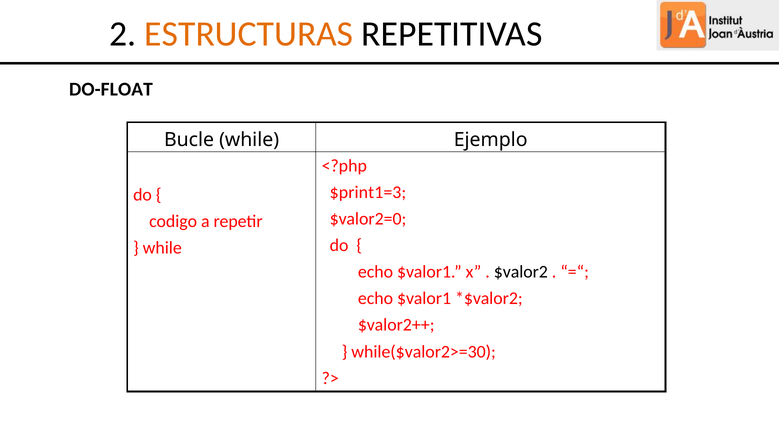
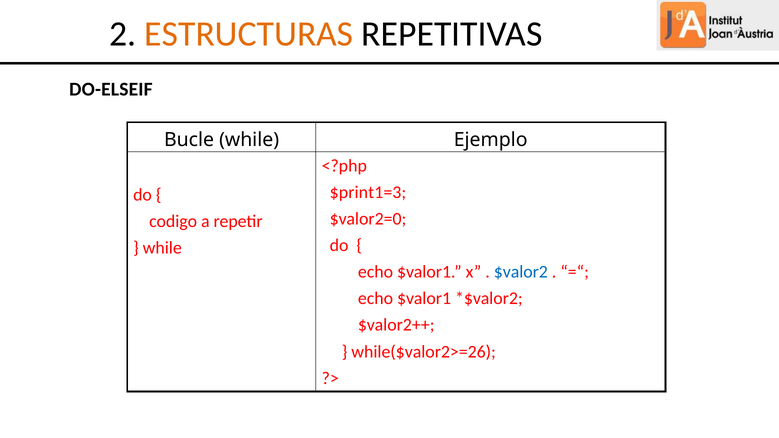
DO-FLOAT: DO-FLOAT -> DO-ELSEIF (111, 90)
$valor2 colour: black -> blue (521, 272)
while($valor2>=30: while($valor2>=30 -> while($valor2>=26 (424, 352)
